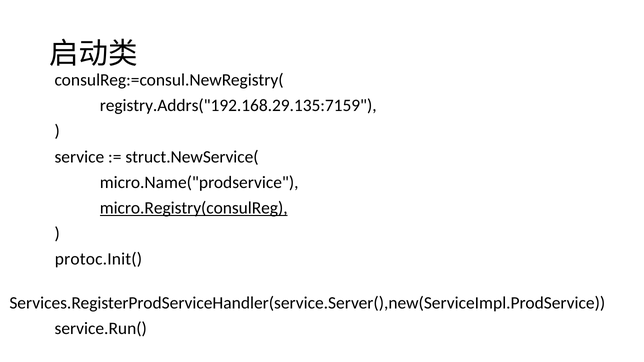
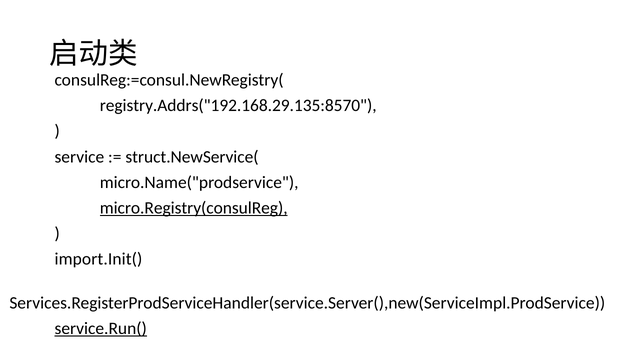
registry.Addrs("192.168.29.135:7159: registry.Addrs("192.168.29.135:7159 -> registry.Addrs("192.168.29.135:8570 (238, 106)
protoc.Init(: protoc.Init( -> import.Init( (98, 259)
service.Run( underline: none -> present (101, 329)
